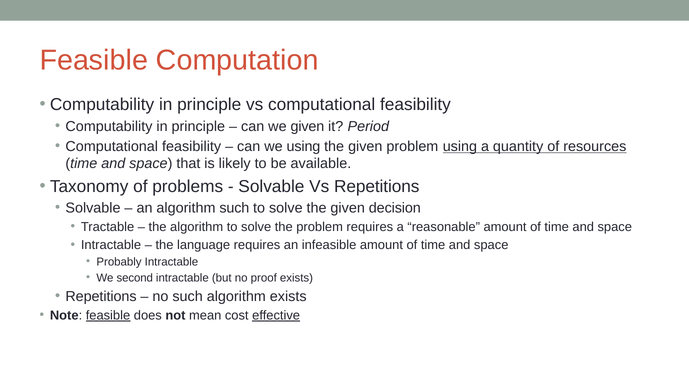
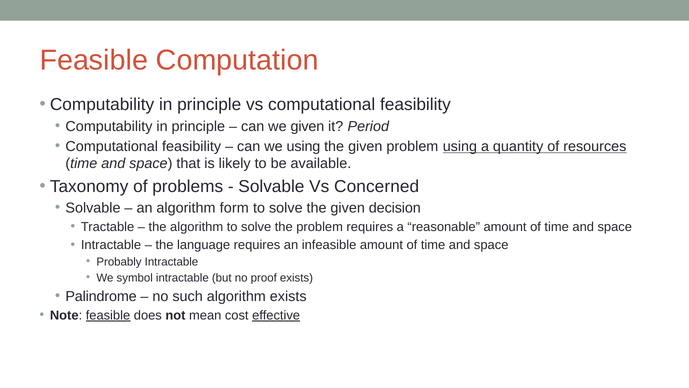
Vs Repetitions: Repetitions -> Concerned (377, 186)
algorithm such: such -> form (234, 208)
second: second -> symbol (135, 278)
Repetitions: Repetitions -> Palindrome (101, 296)
